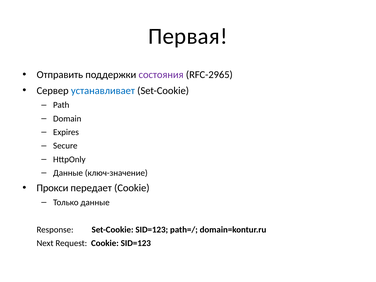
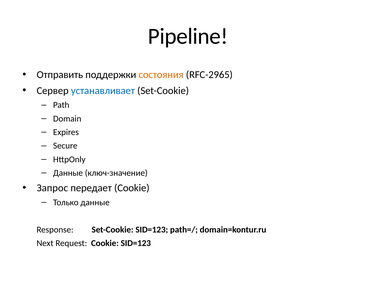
Первая: Первая -> Pipeline (188, 36)
состояния colour: purple -> orange (161, 75)
Прокси: Прокси -> Запрос (52, 188)
